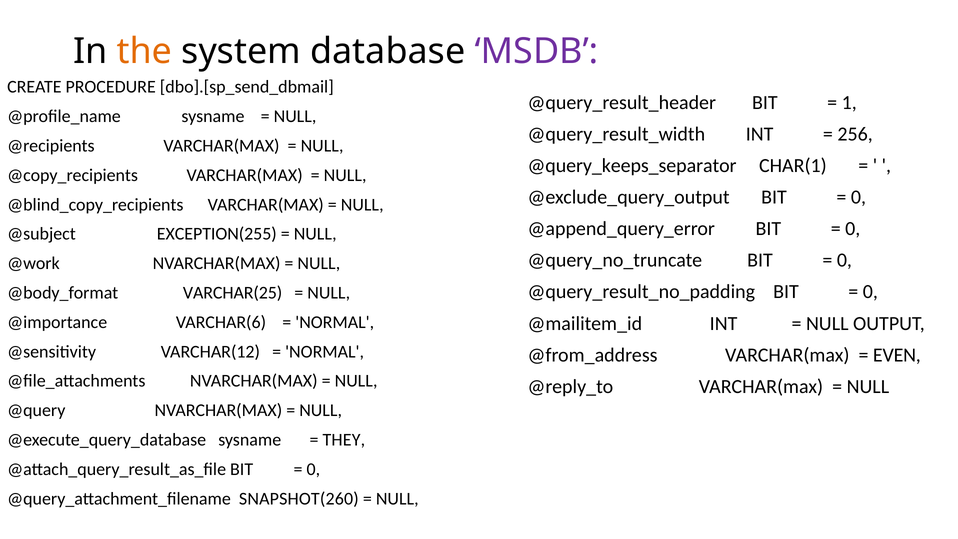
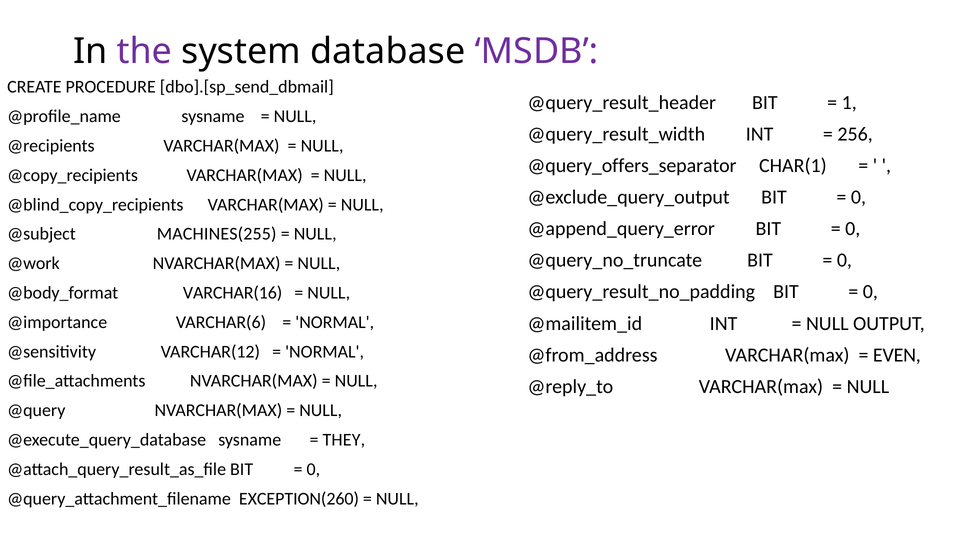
the colour: orange -> purple (144, 51)
@query_keeps_separator: @query_keeps_separator -> @query_offers_separator (632, 166)
EXCEPTION(255: EXCEPTION(255 -> MACHINES(255 (217, 234)
VARCHAR(25: VARCHAR(25 -> VARCHAR(16 (233, 293)
SNAPSHOT(260: SNAPSHOT(260 -> EXCEPTION(260 (299, 498)
